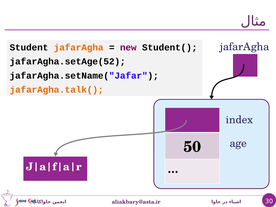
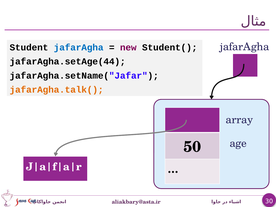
jafarAgha colour: orange -> blue (79, 47)
jafarAgha.setAge(52: jafarAgha.setAge(52 -> jafarAgha.setAge(44 (68, 62)
index: index -> array (239, 120)
